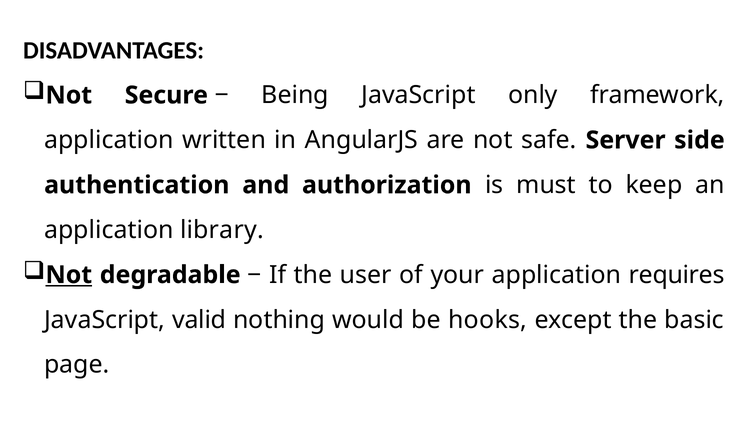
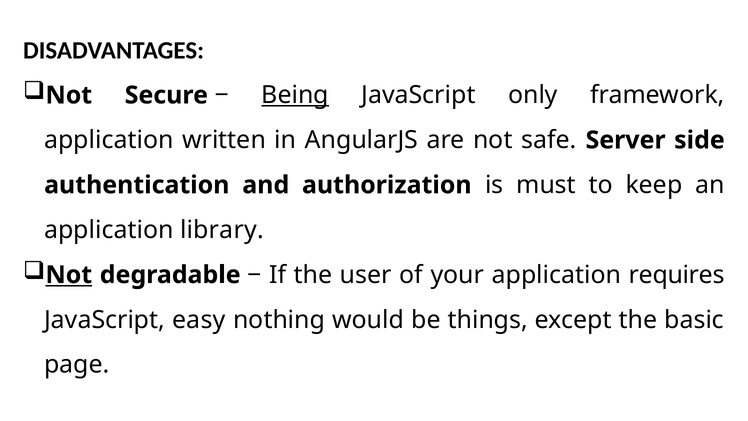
Being underline: none -> present (295, 95)
valid: valid -> easy (199, 320)
hooks: hooks -> things (488, 320)
